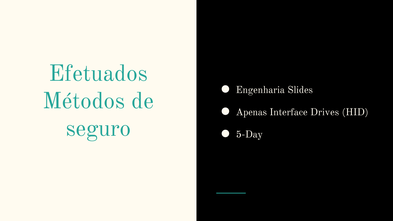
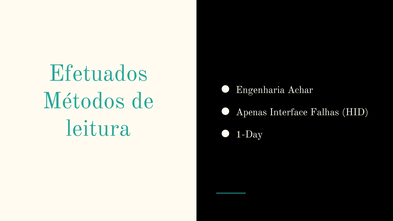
Slides: Slides -> Achar (300, 90)
Drives: Drives -> Falhas (325, 112)
seguro: seguro -> leitura (98, 128)
5-Day: 5-Day -> 1-Day (249, 134)
